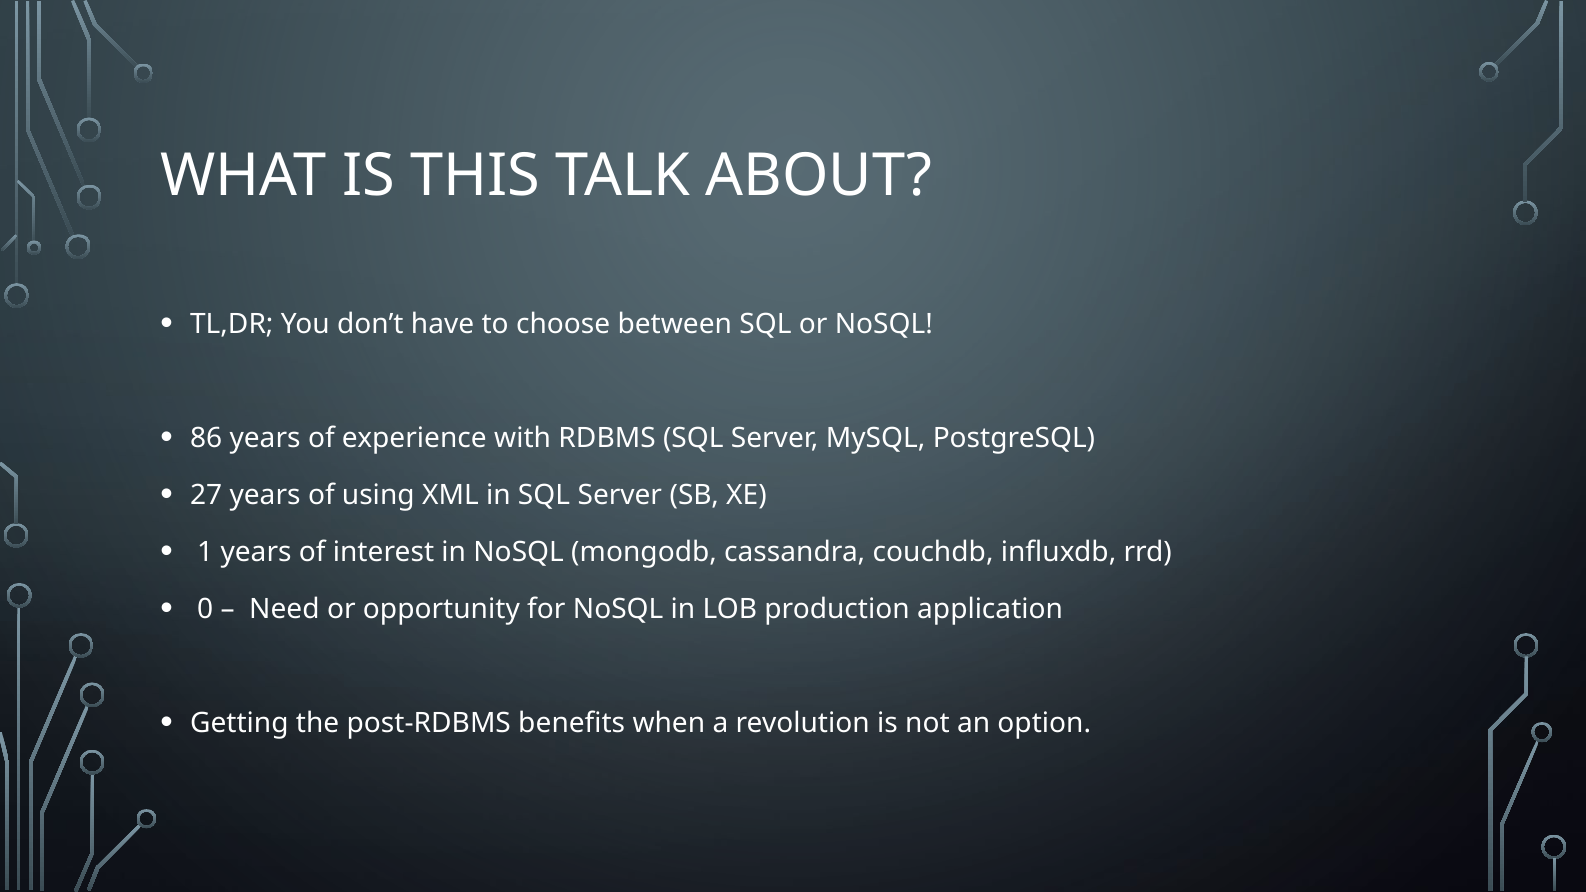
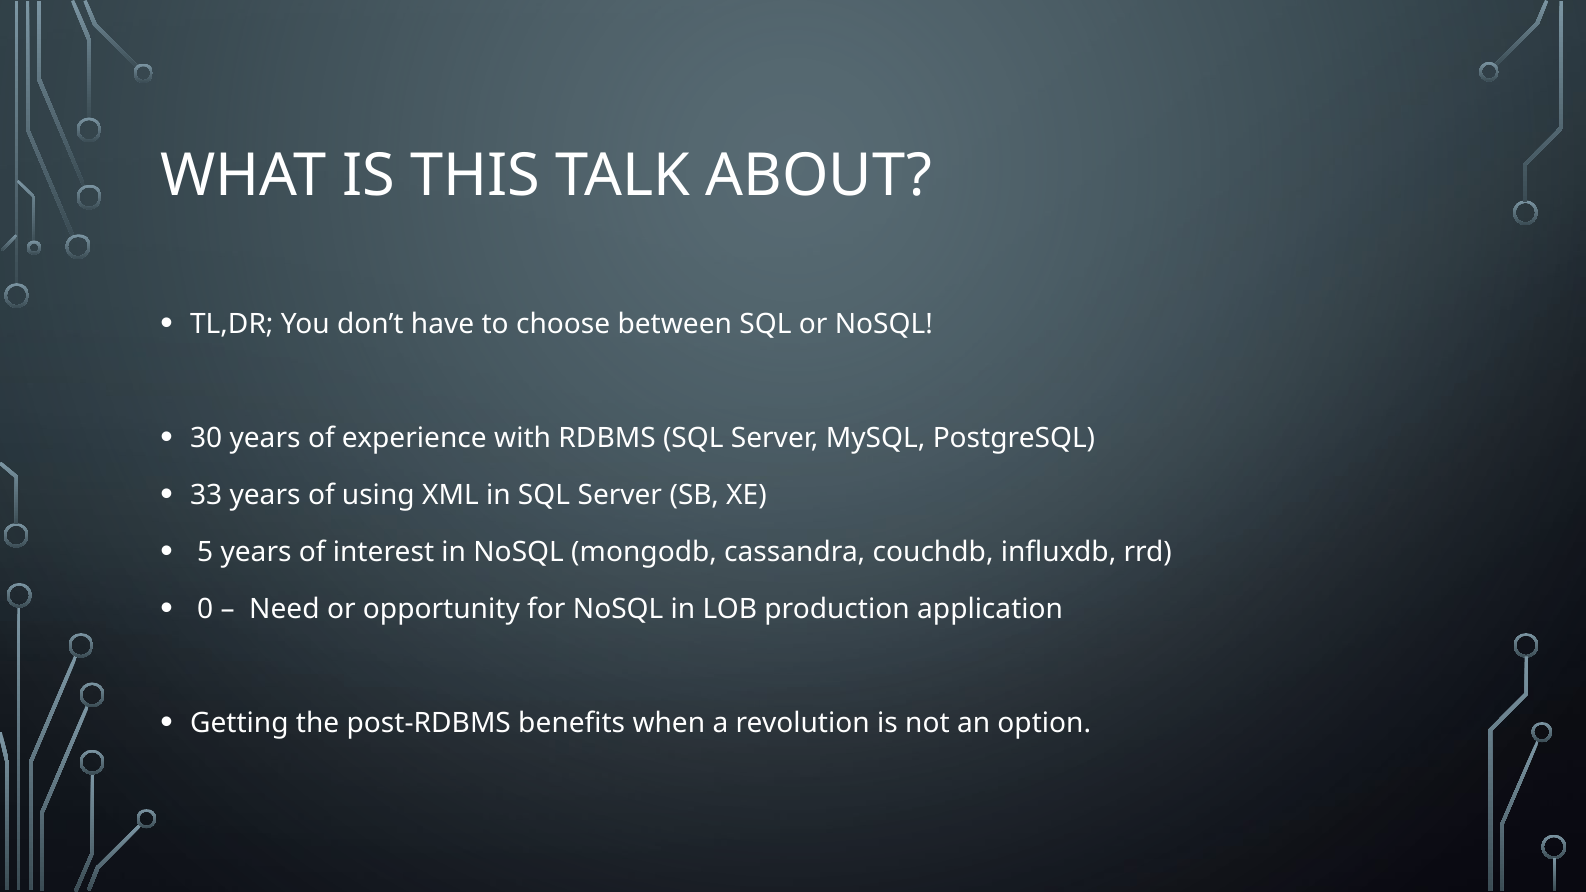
86: 86 -> 30 (206, 438)
27: 27 -> 33 (206, 495)
1: 1 -> 5 (205, 552)
